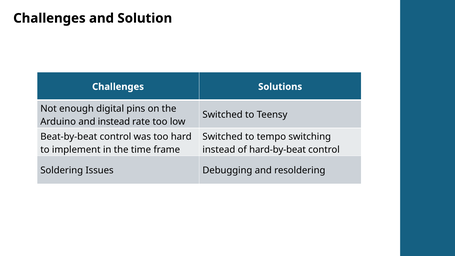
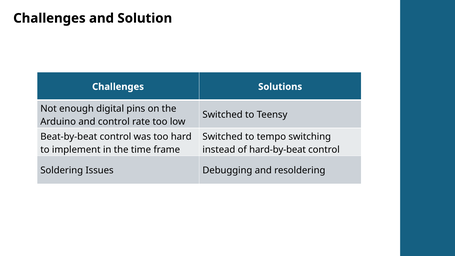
and instead: instead -> control (114, 122)
